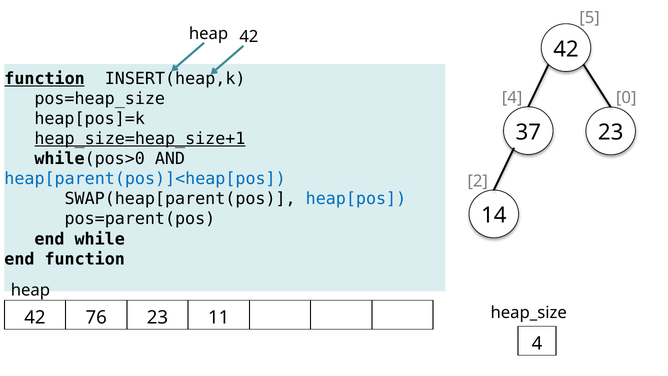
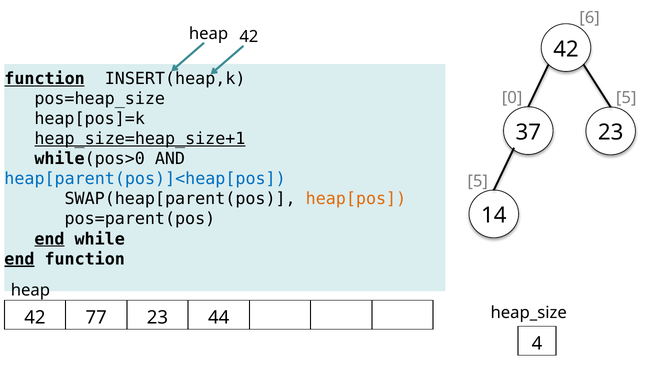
5: 5 -> 6 (590, 18)
4: 4 -> 0 (512, 98)
0: 0 -> 5 (626, 98)
2: 2 -> 5 (478, 181)
heap[pos colour: blue -> orange (356, 199)
end underline: none -> present (49, 239)
end underline: none -> present (19, 259)
76: 76 -> 77 (96, 317)
11: 11 -> 44 (219, 317)
